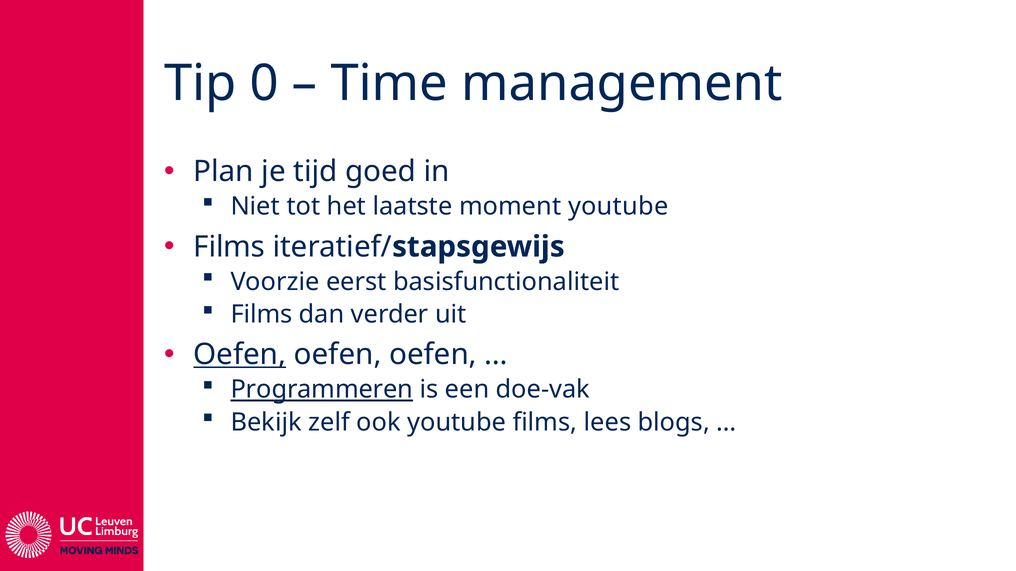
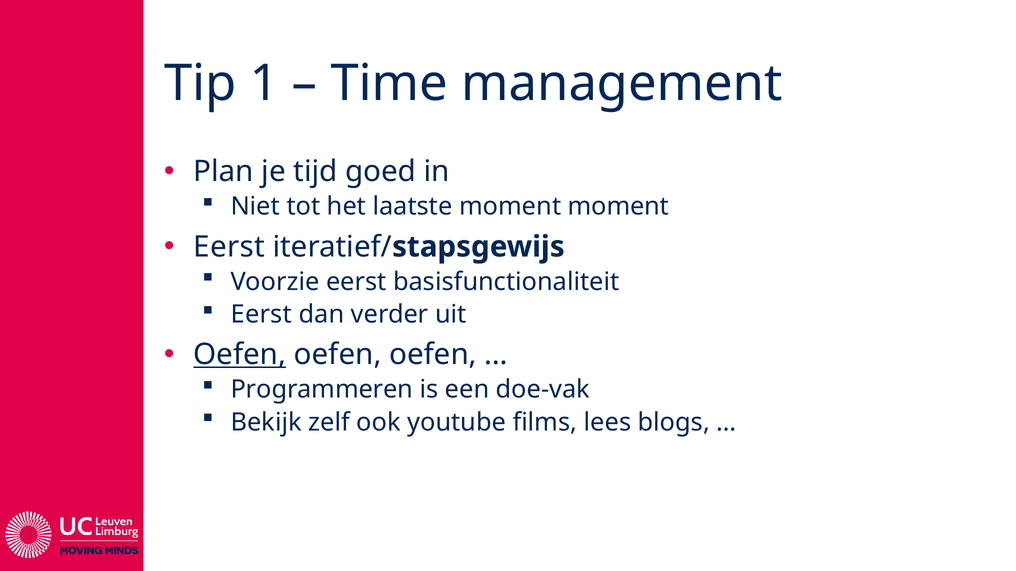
0: 0 -> 1 (264, 83)
moment youtube: youtube -> moment (618, 207)
Films: Films -> Eerst (229, 247)
Films: Films -> Eerst (261, 315)
Programmeren underline: present -> none (322, 390)
